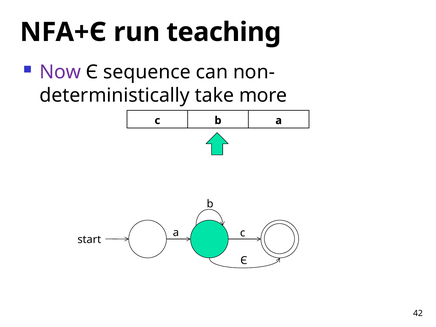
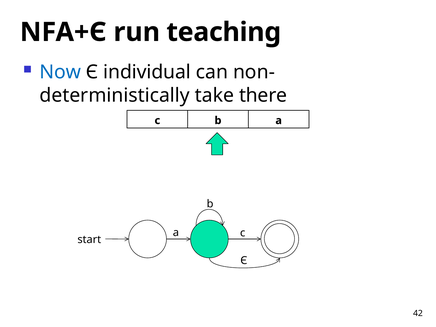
Now colour: purple -> blue (60, 72)
sequence: sequence -> individual (147, 72)
more: more -> there (263, 95)
